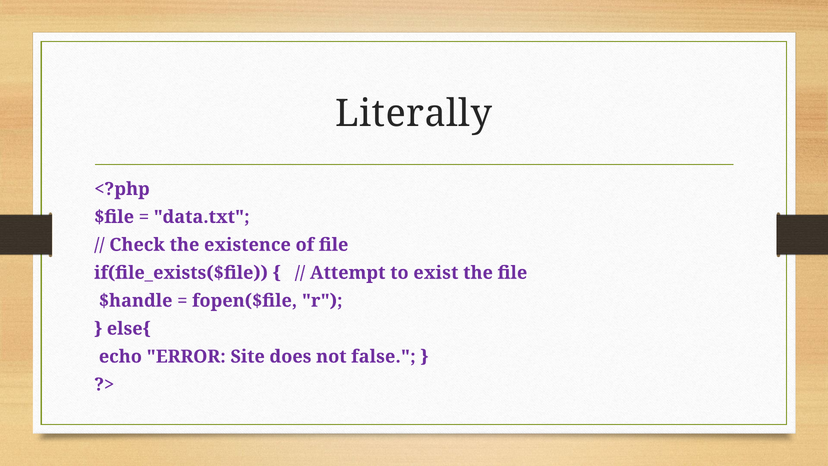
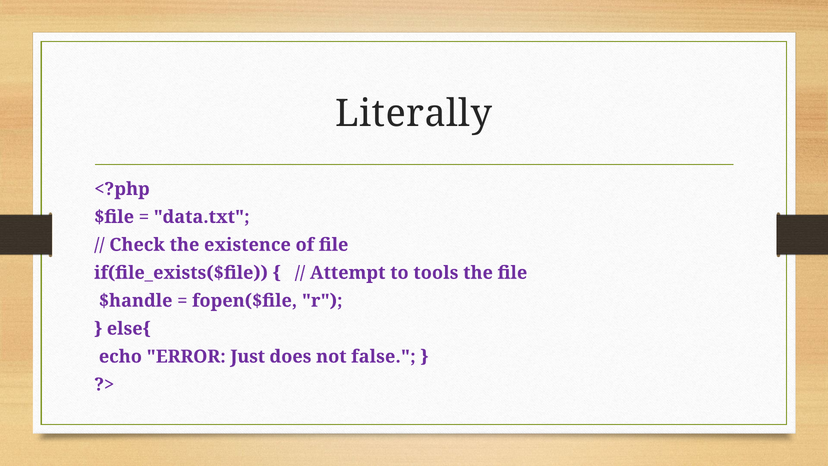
exist: exist -> tools (436, 273)
Site: Site -> Just (248, 356)
